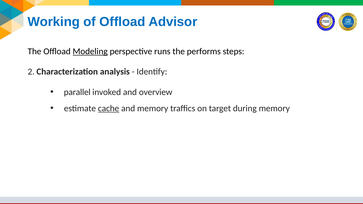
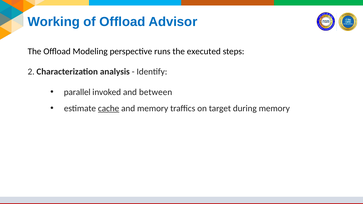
Modeling underline: present -> none (90, 51)
performs: performs -> executed (204, 51)
overview: overview -> between (156, 92)
